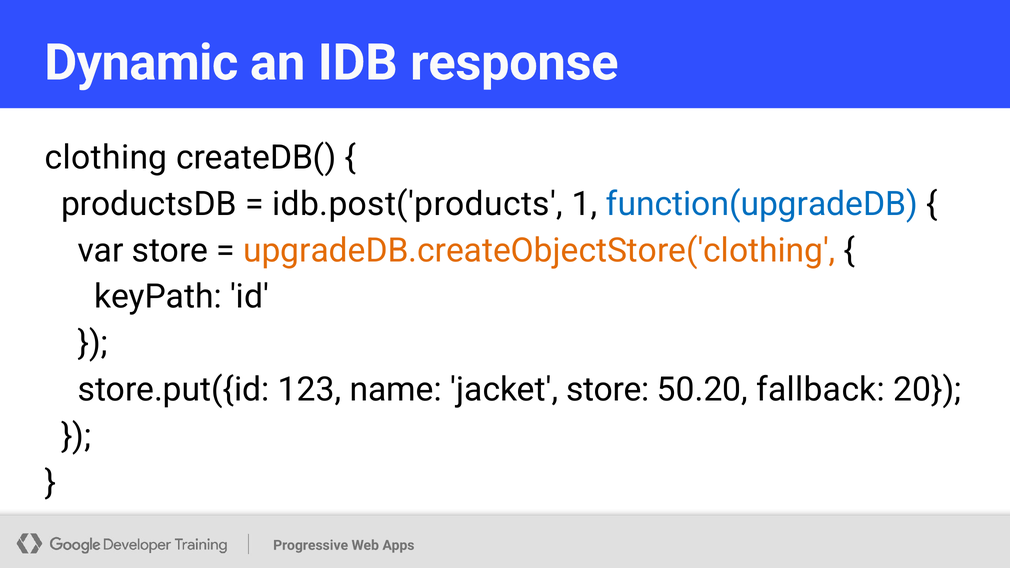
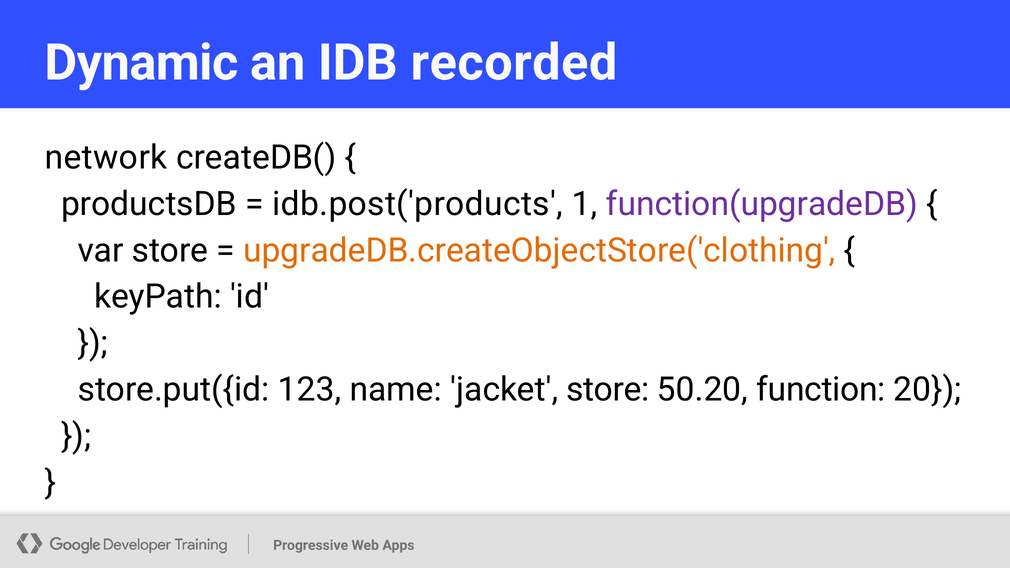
response: response -> recorded (514, 63)
clothing: clothing -> network (106, 158)
function(upgradeDB colour: blue -> purple (762, 204)
fallback: fallback -> function (821, 390)
